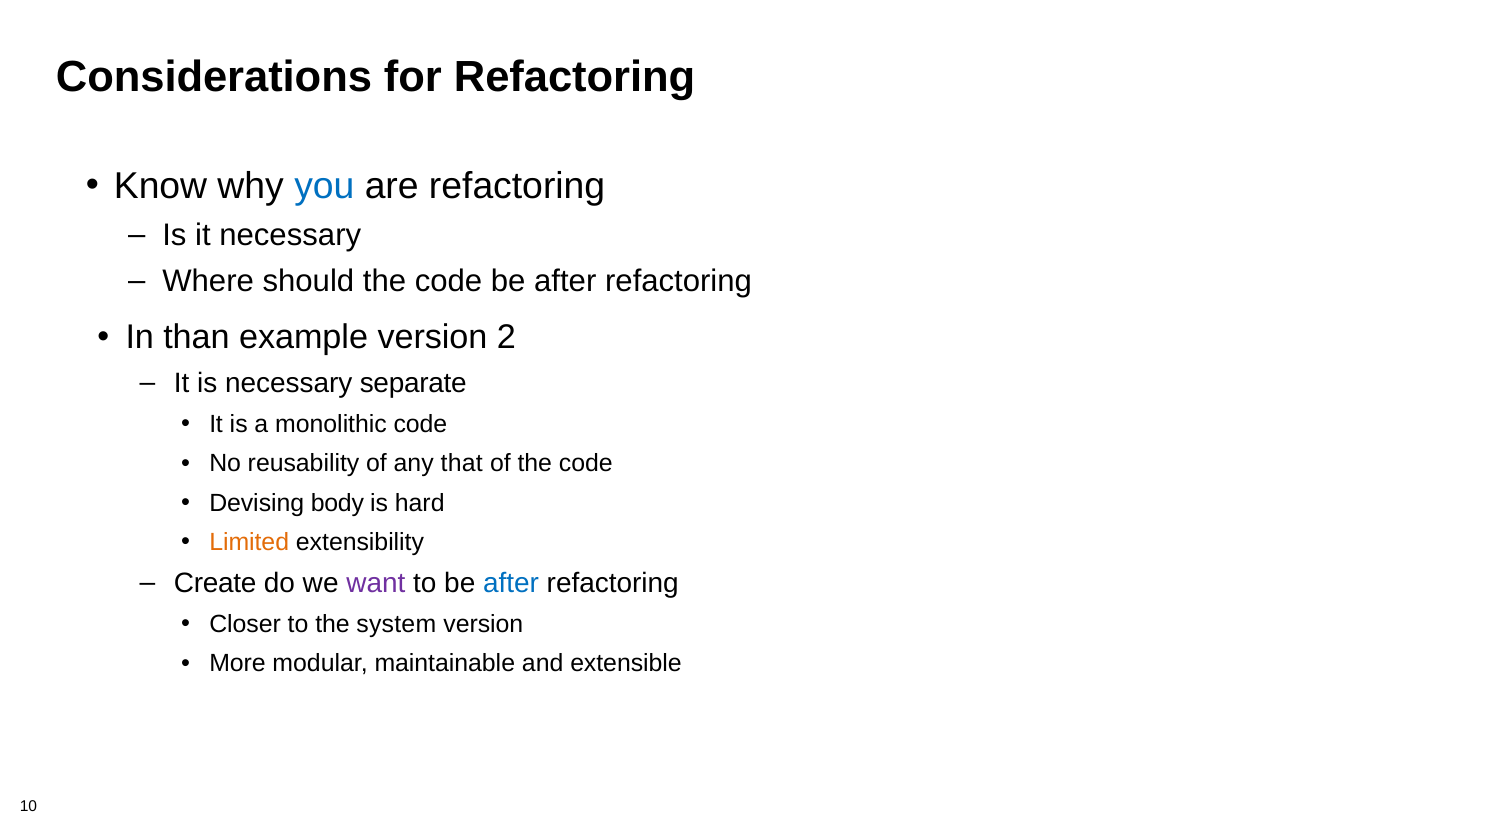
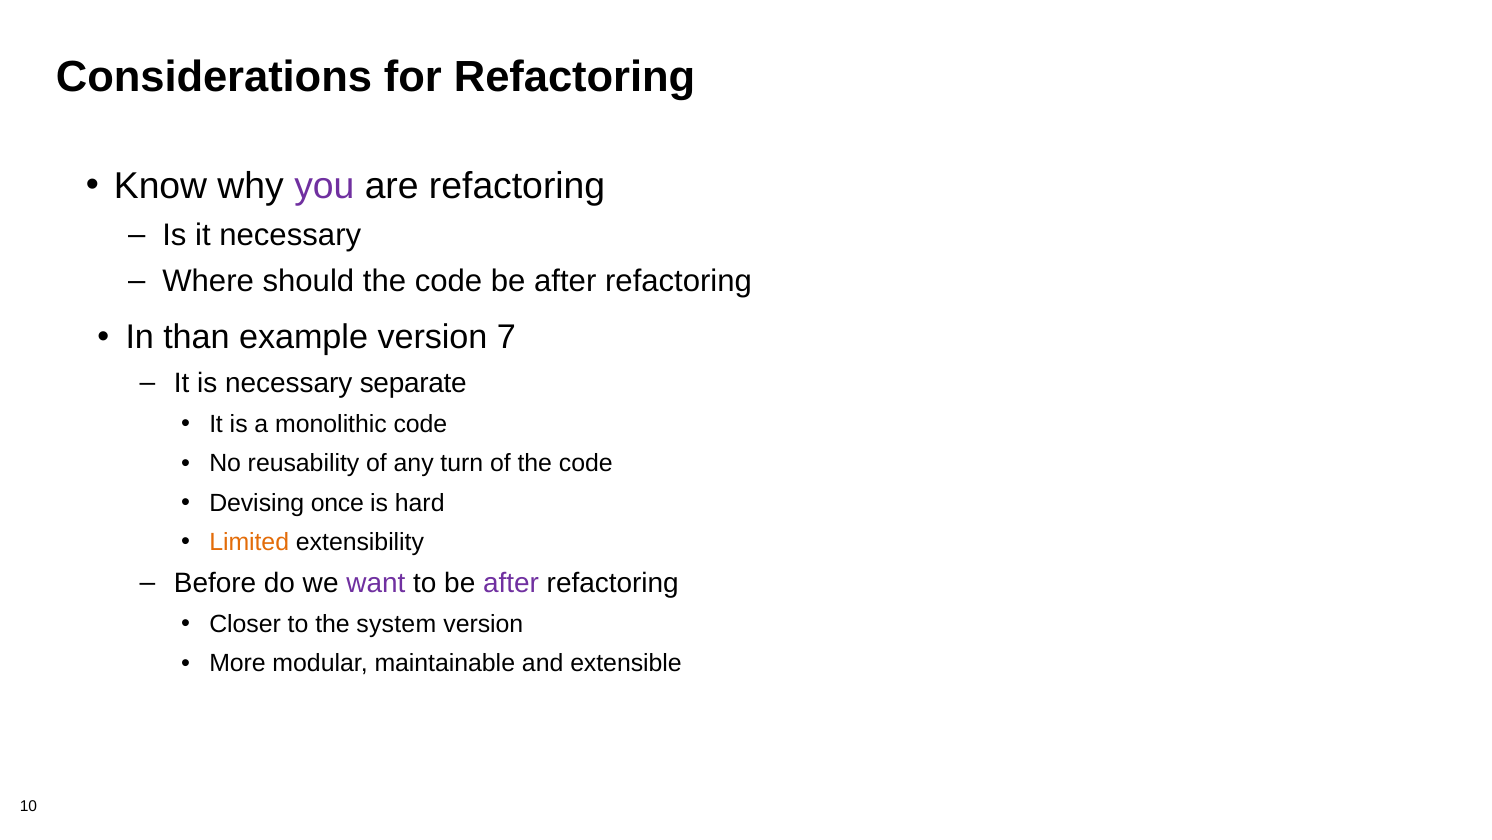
you colour: blue -> purple (324, 186)
2: 2 -> 7 (506, 337)
that: that -> turn (462, 463)
body: body -> once (337, 503)
Create: Create -> Before (215, 583)
after colour: blue -> purple (511, 583)
